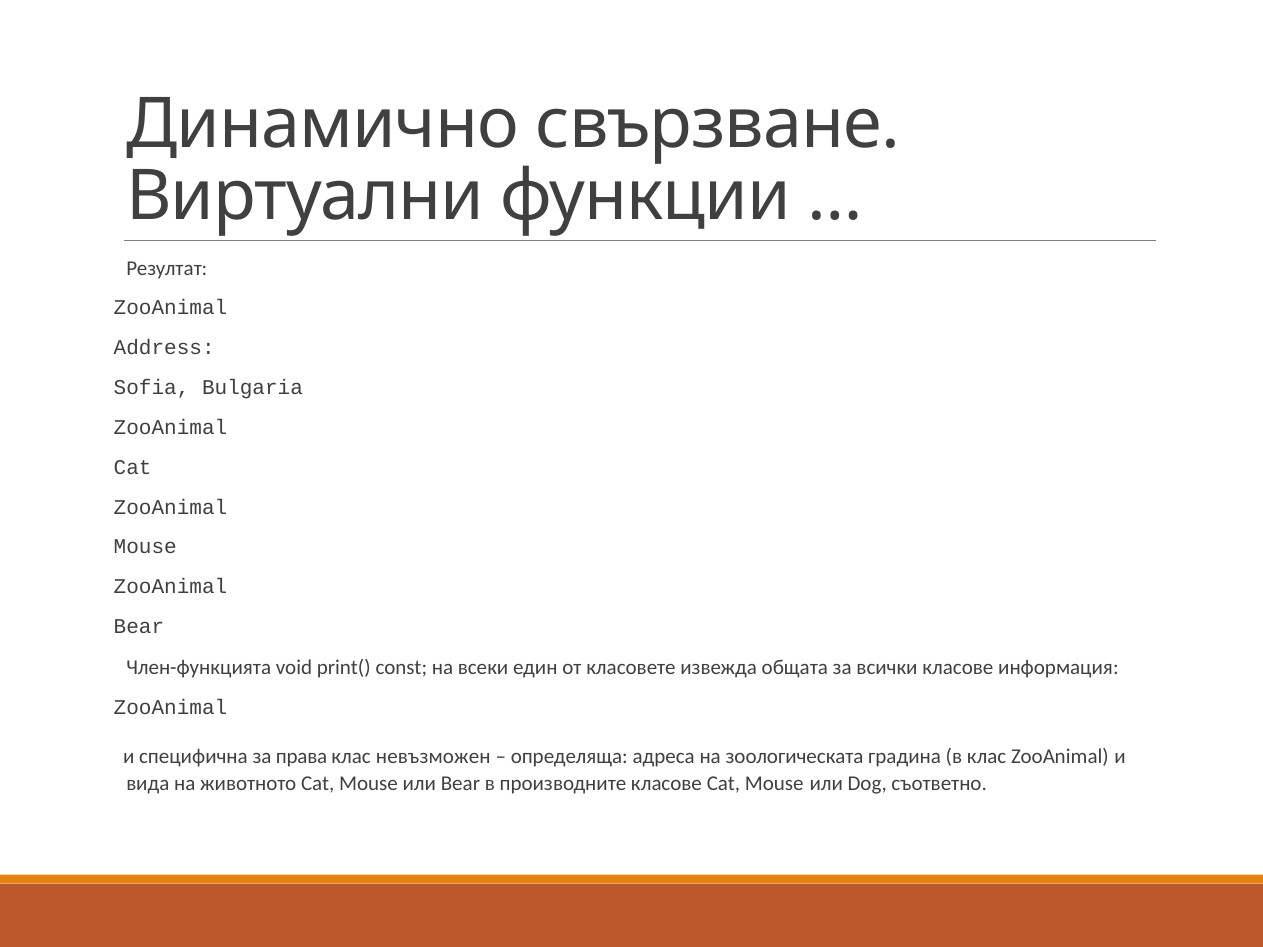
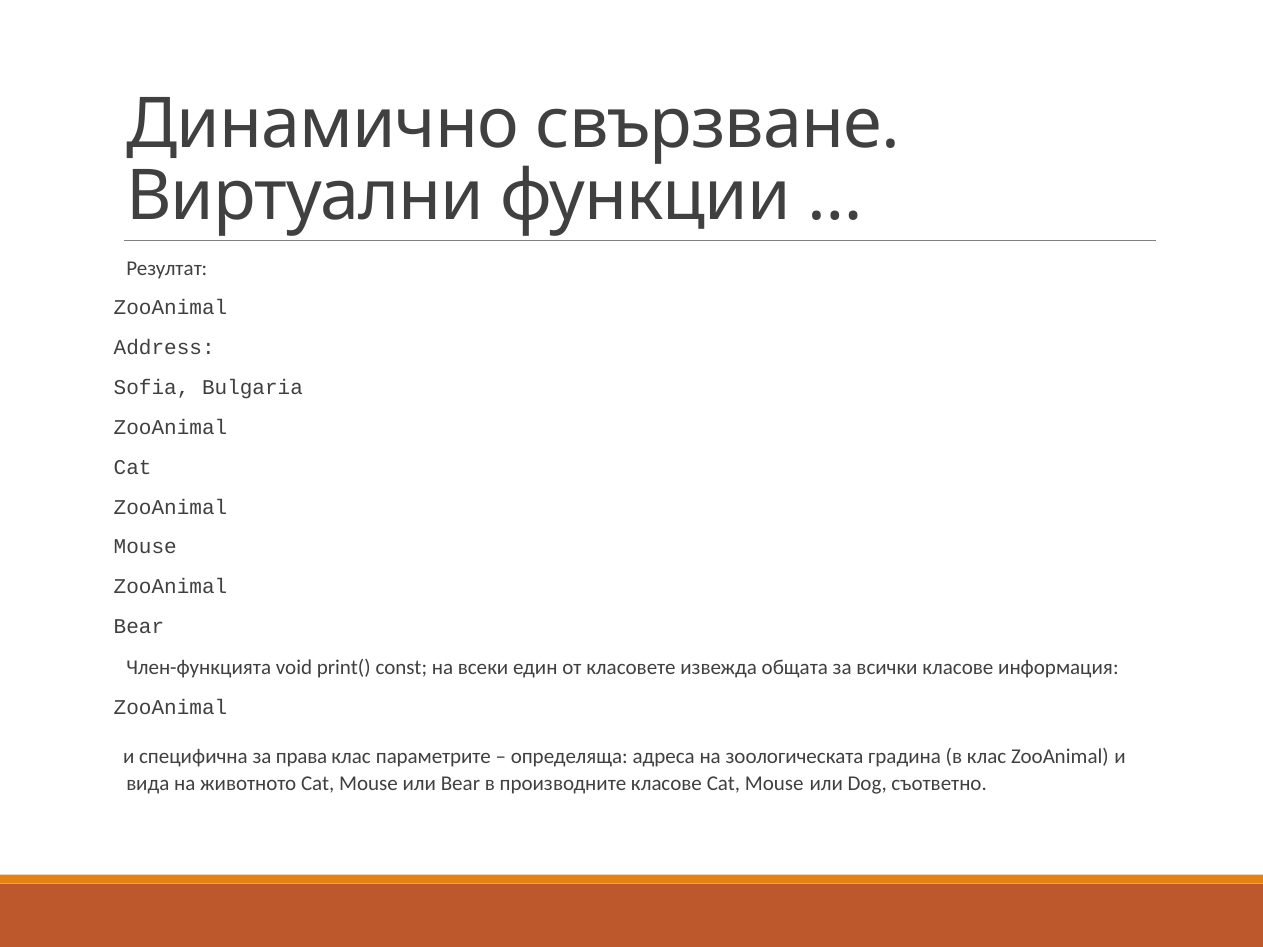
невъзможен: невъзможен -> параметрите (433, 756)
